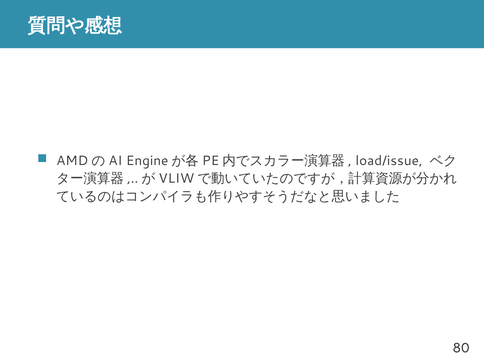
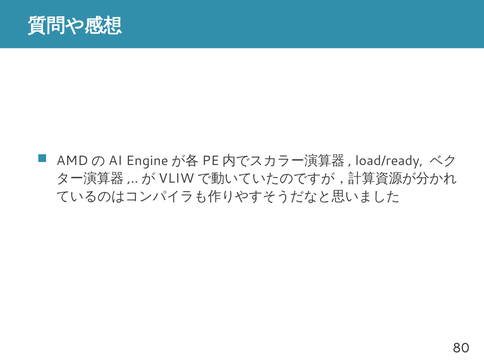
load/issue: load/issue -> load/ready (389, 161)
